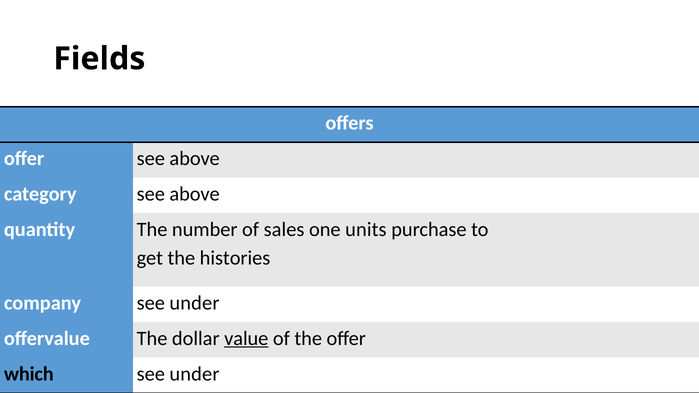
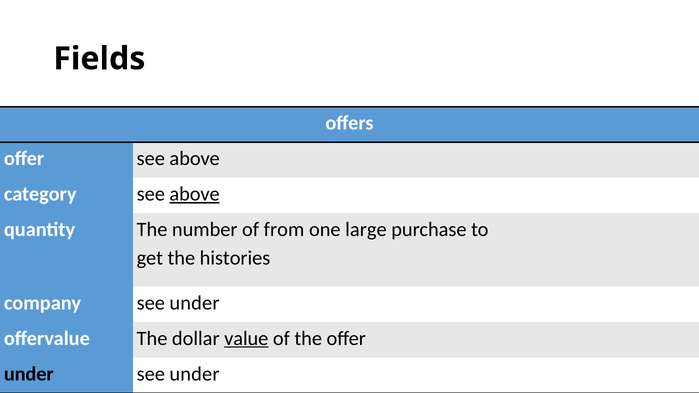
above underline: none -> present (195, 194)
sales: sales -> from (284, 230)
units: units -> large (366, 230)
which: which -> under (29, 374)
